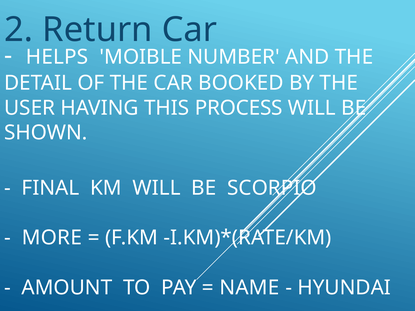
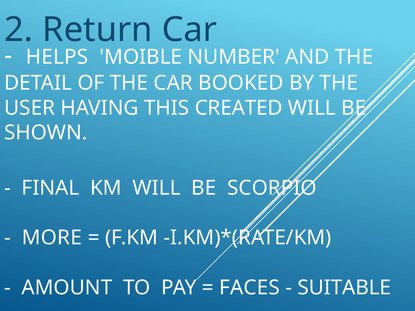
PROCESS: PROCESS -> CREATED (239, 108)
NAME: NAME -> FACES (250, 288)
HYUNDAI: HYUNDAI -> SUITABLE (344, 288)
